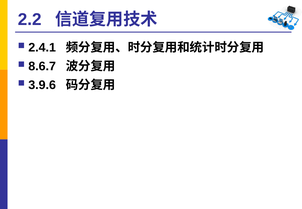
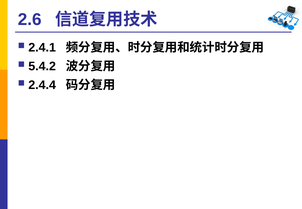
2.2: 2.2 -> 2.6 (30, 19)
8.6.7: 8.6.7 -> 5.4.2 (42, 66)
3.9.6: 3.9.6 -> 2.4.4 (42, 85)
